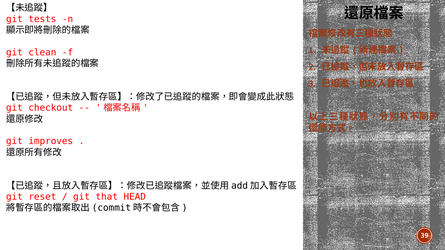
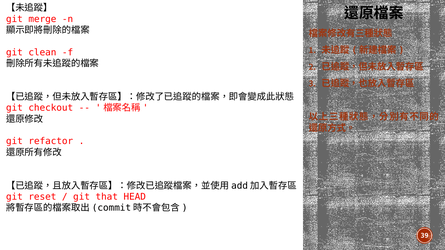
tests: tests -> merge (42, 19)
improves: improves -> refactor (51, 141)
